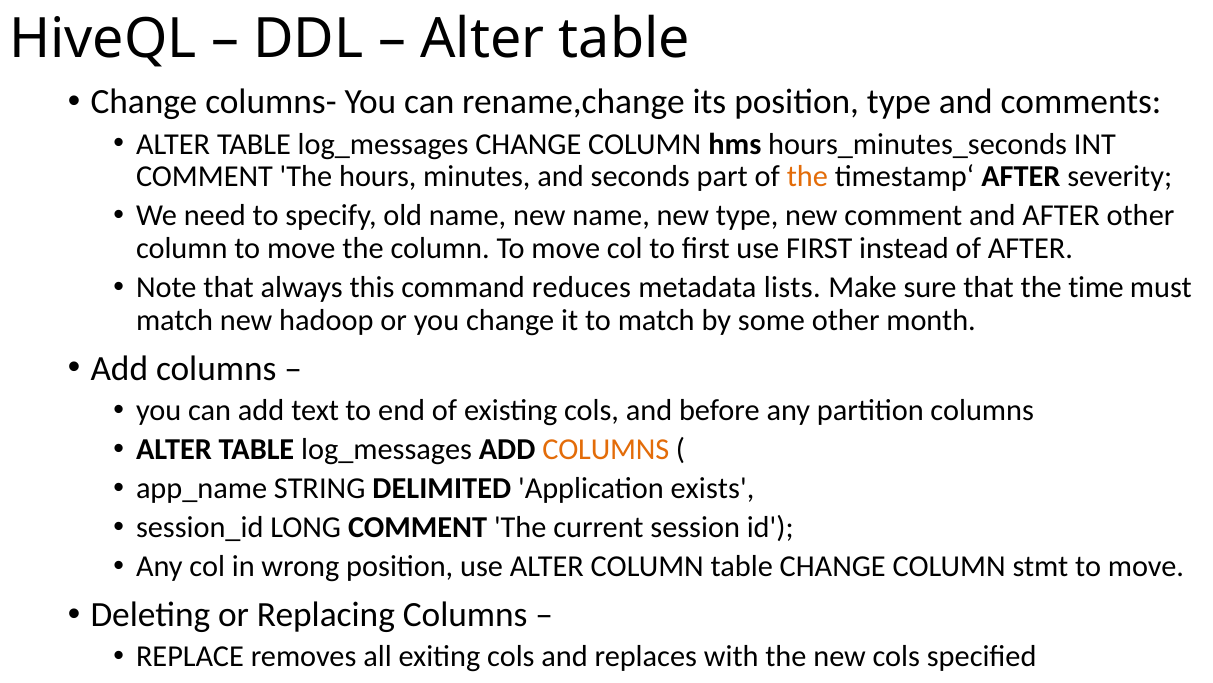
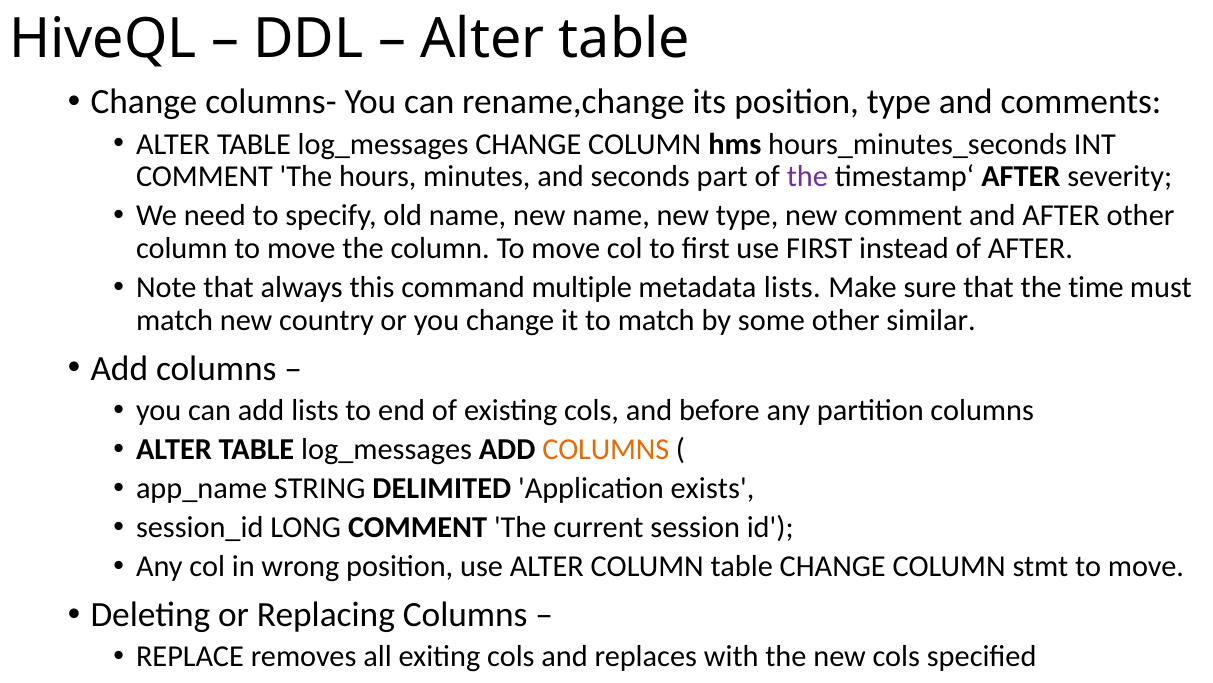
the colour: orange -> purple (807, 177)
reduces: reduces -> multiple (582, 288)
hadoop: hadoop -> country (326, 320)
month: month -> similar (931, 320)
add text: text -> lists (315, 410)
